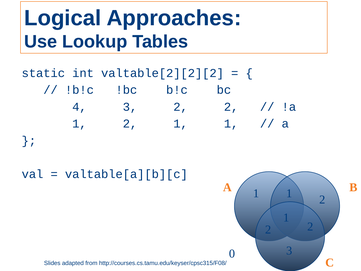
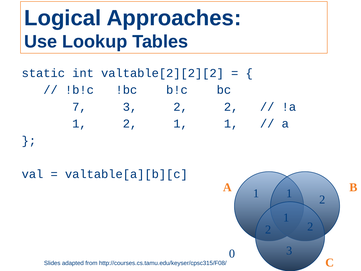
4: 4 -> 7 (79, 107)
